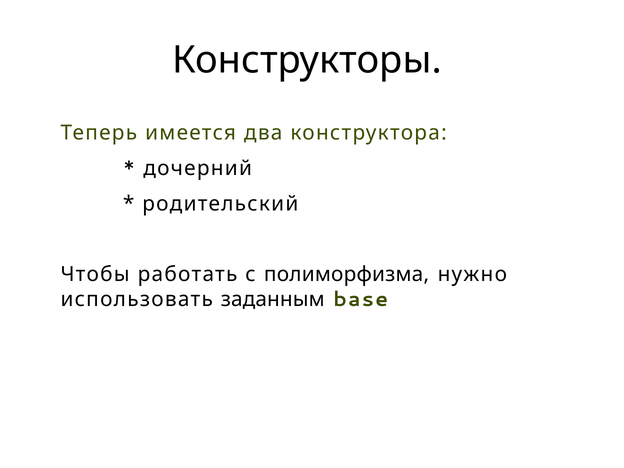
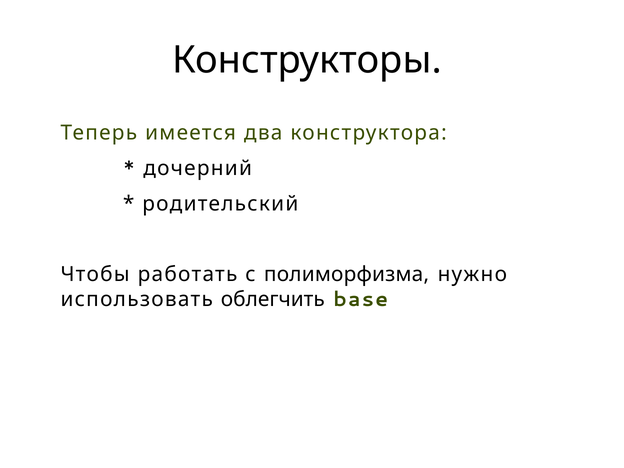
заданным: заданным -> облегчить (273, 299)
